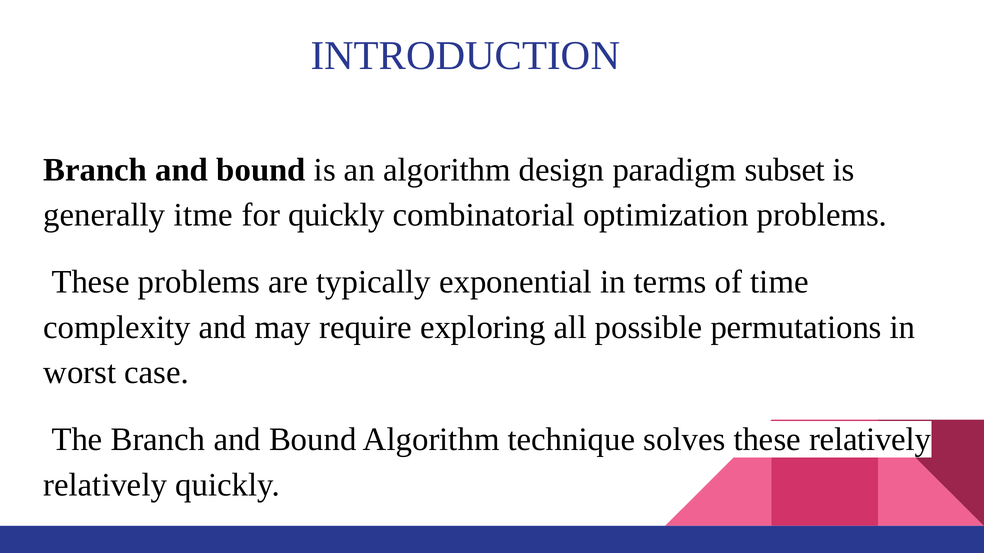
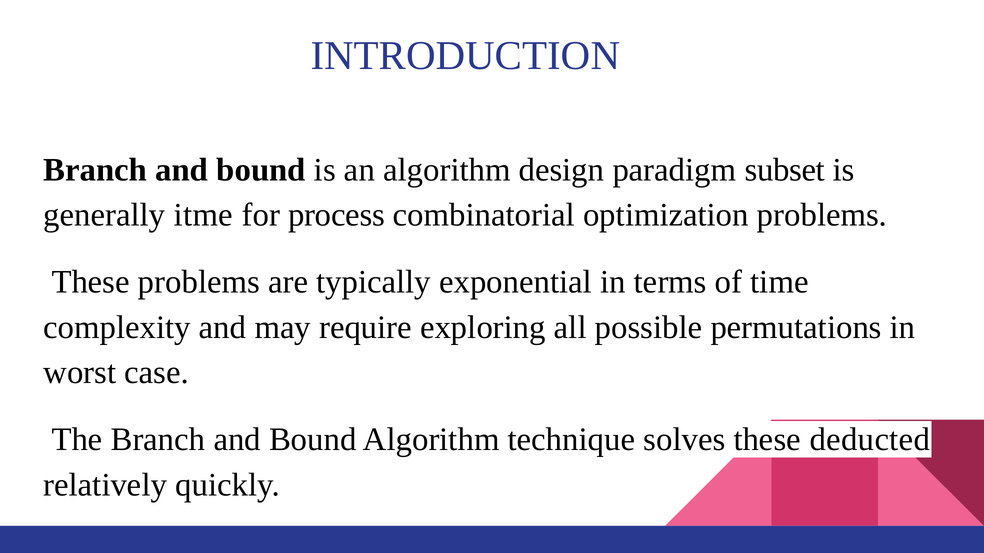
for quickly: quickly -> process (336, 215)
these relatively: relatively -> deducted (870, 440)
